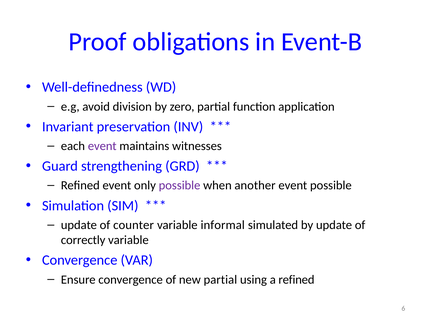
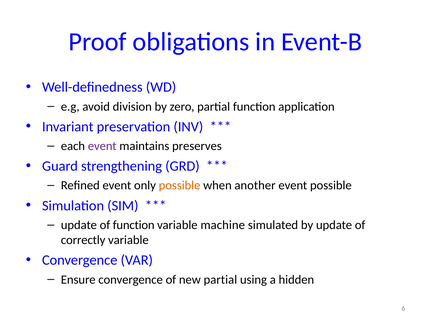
witnesses: witnesses -> preserves (197, 146)
possible colour: purple -> orange (180, 186)
of counter: counter -> function (134, 225)
informal: informal -> machine (223, 225)
a refined: refined -> hidden (296, 280)
